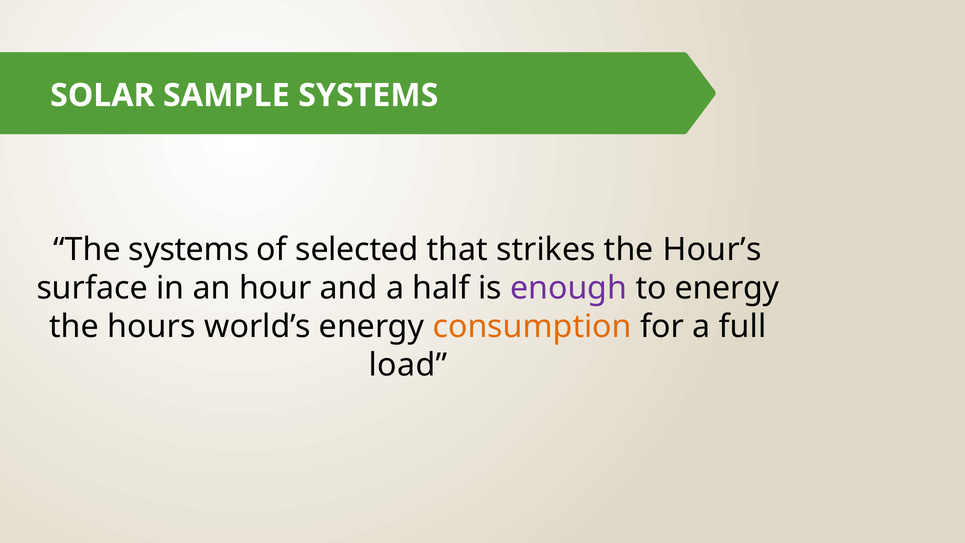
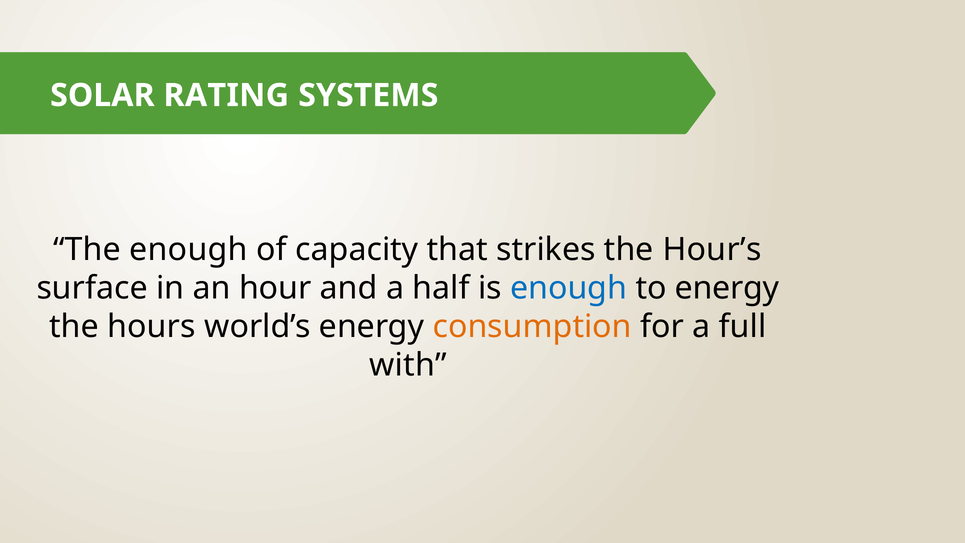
SAMPLE: SAMPLE -> RATING (226, 95)
The systems: systems -> enough (188, 249)
selected: selected -> capacity (357, 249)
enough colour: purple -> blue (569, 288)
load: load -> with (408, 365)
